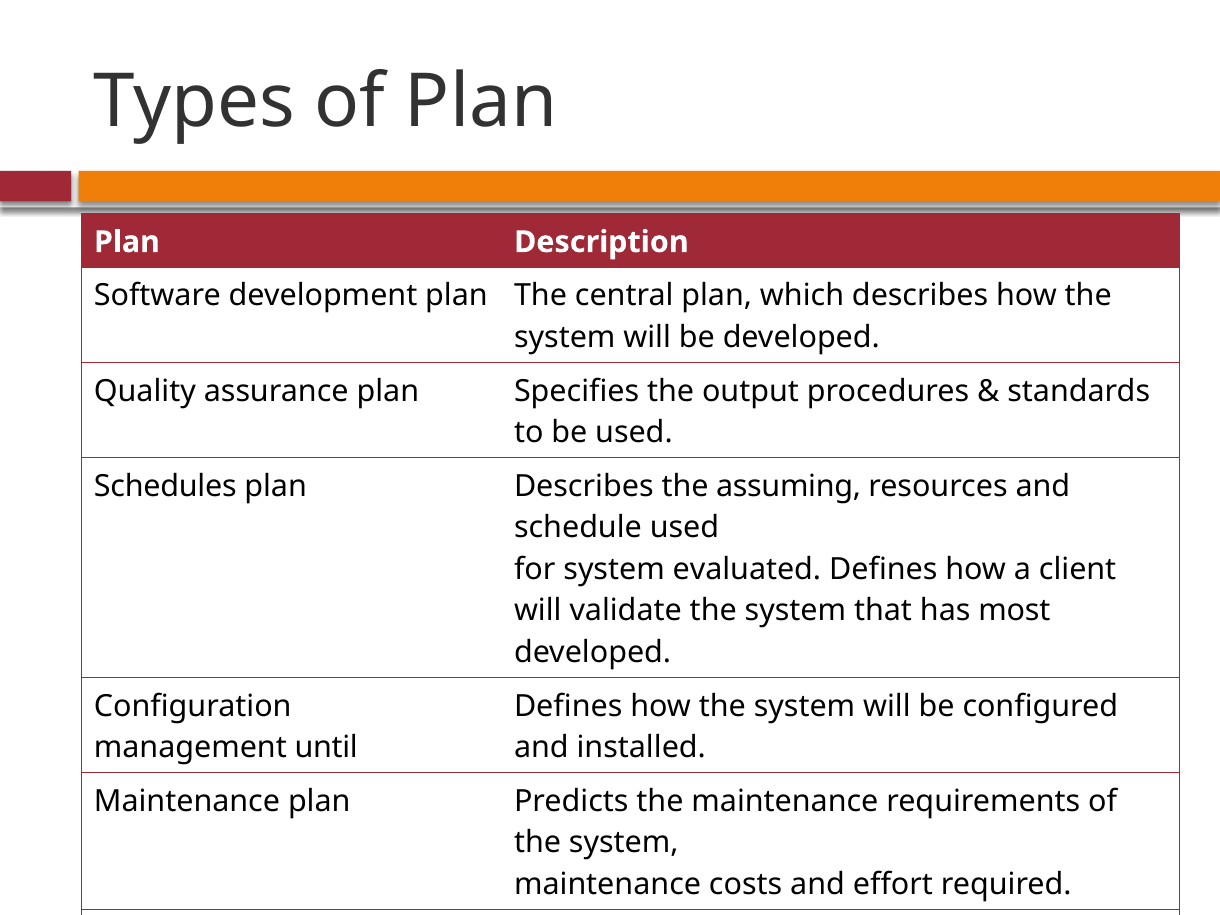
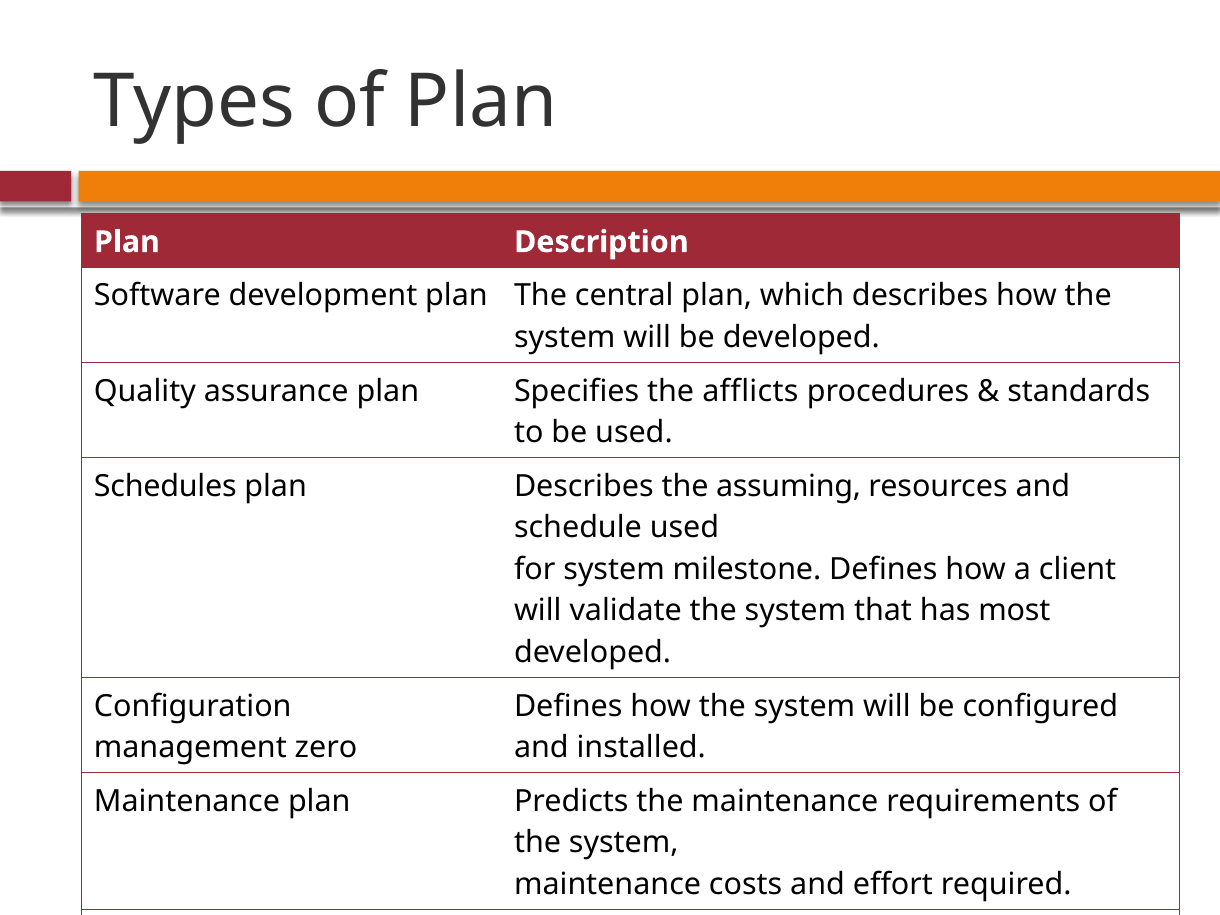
output: output -> afflicts (750, 391)
evaluated: evaluated -> milestone (747, 569)
until: until -> zero (326, 748)
